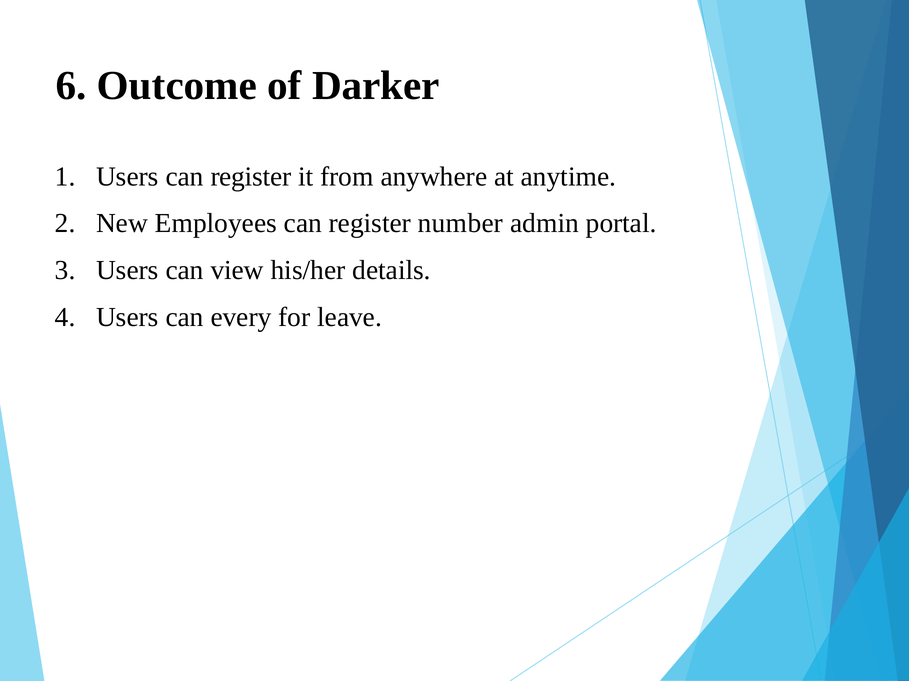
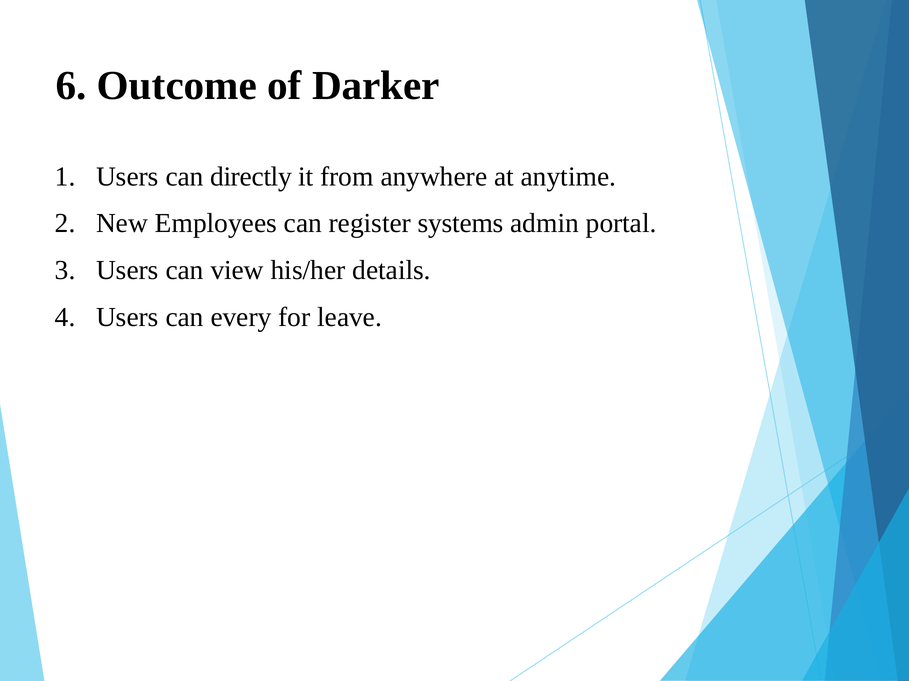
Users can register: register -> directly (251, 177)
number: number -> systems (461, 224)
